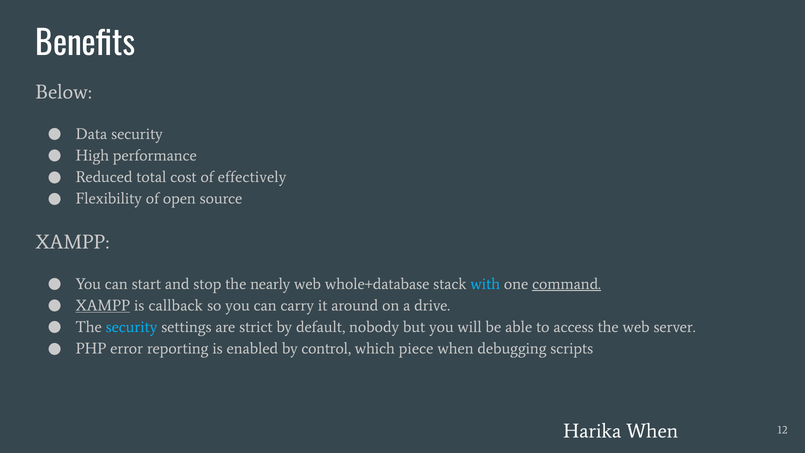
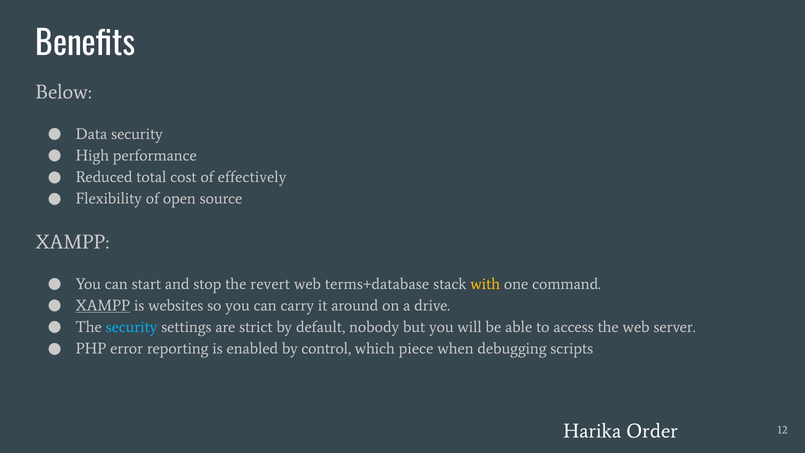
nearly: nearly -> revert (270, 284)
whole+database: whole+database -> terms+database (377, 284)
with colour: light blue -> yellow (485, 284)
command underline: present -> none (566, 284)
callback: callback -> websites (176, 305)
Harika When: When -> Order (652, 431)
